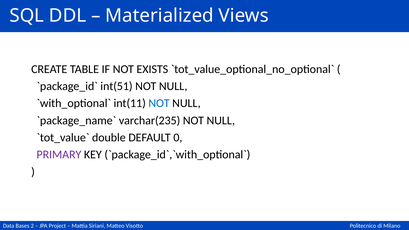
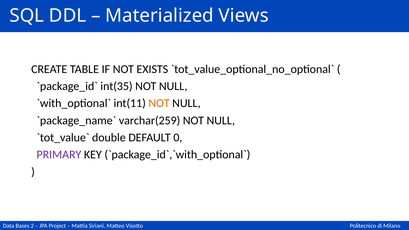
int(51: int(51 -> int(35 (116, 86)
NOT colour: blue -> orange (159, 103)
varchar(235: varchar(235 -> varchar(259 (150, 121)
